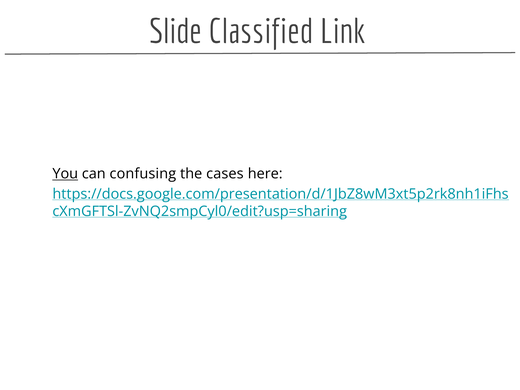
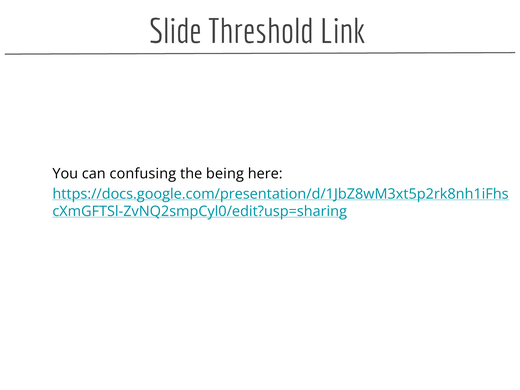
Classified: Classified -> Threshold (261, 32)
You underline: present -> none (65, 174)
cases: cases -> being (225, 174)
